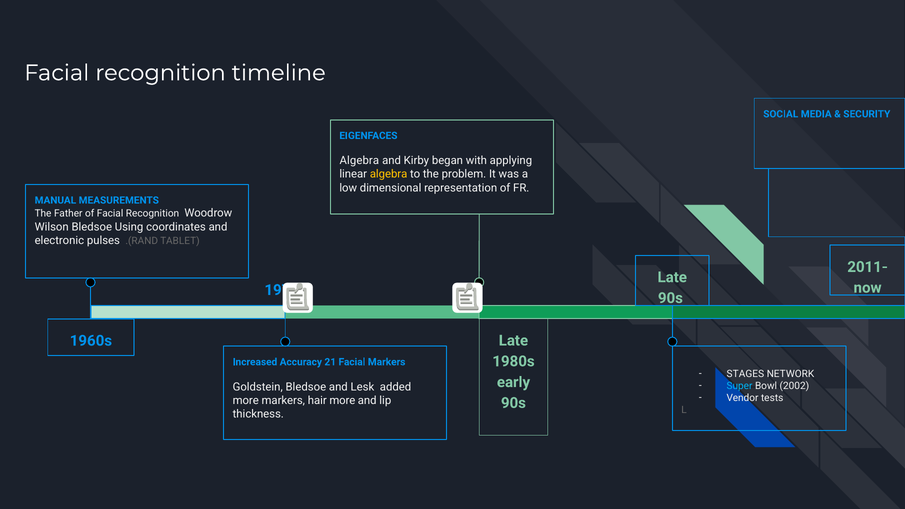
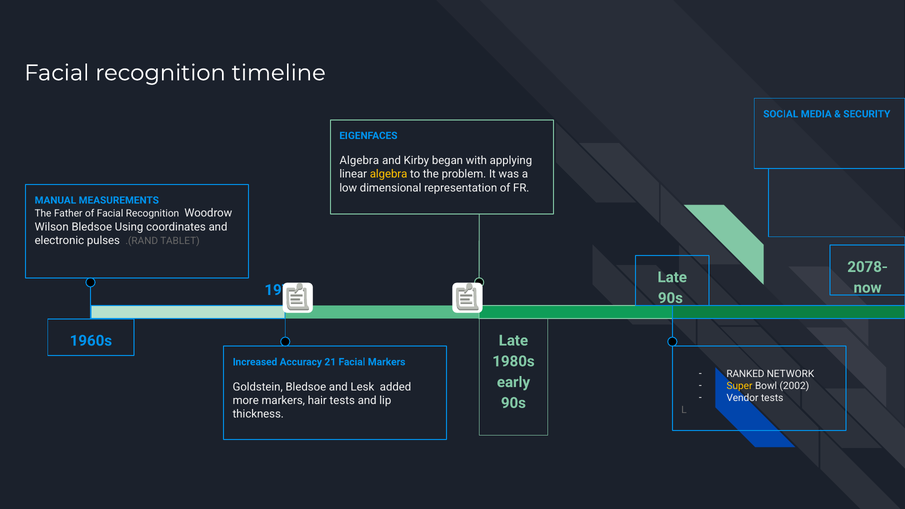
2011-: 2011- -> 2078- (868, 267)
STAGES: STAGES -> RANKED (745, 374)
Super colour: light blue -> yellow (740, 386)
hair more: more -> tests (342, 401)
